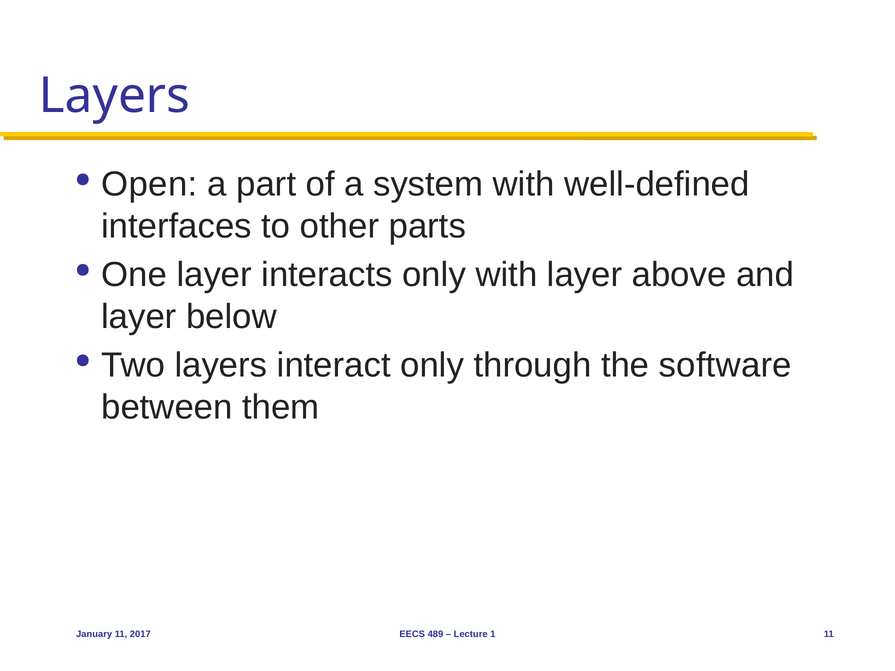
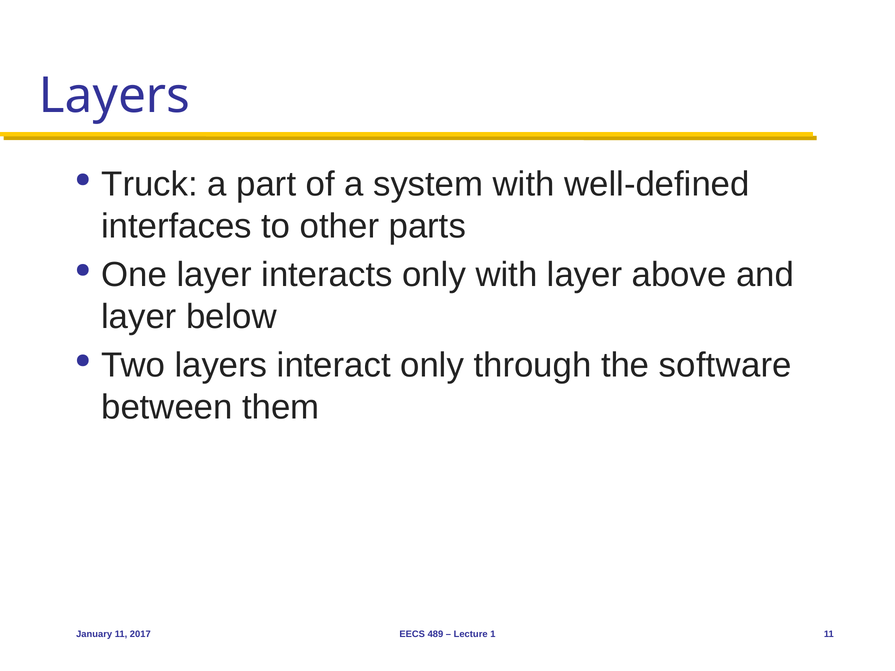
Open: Open -> Truck (150, 184)
